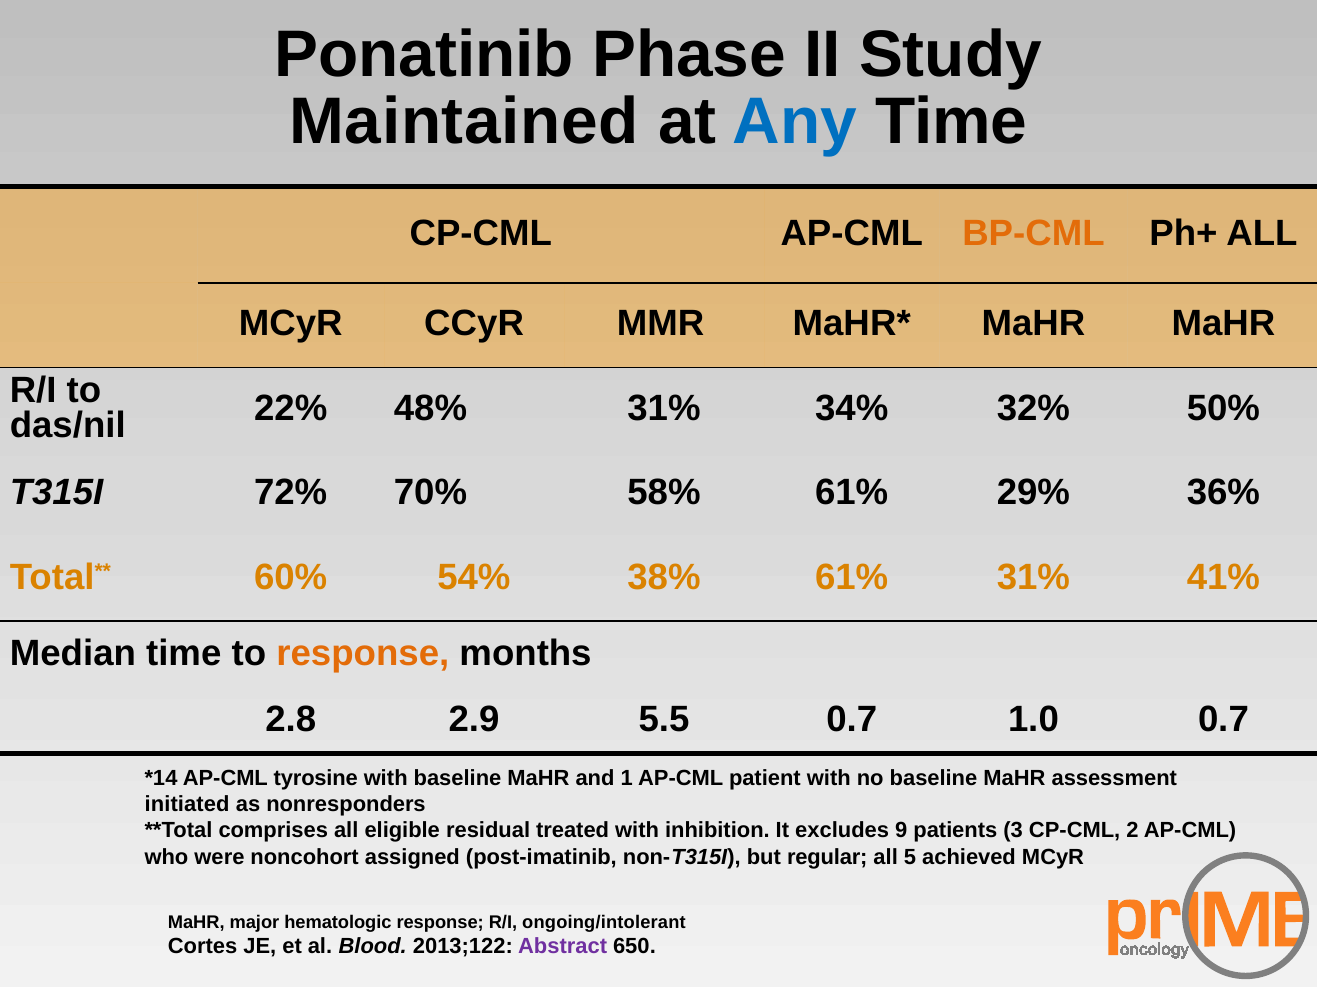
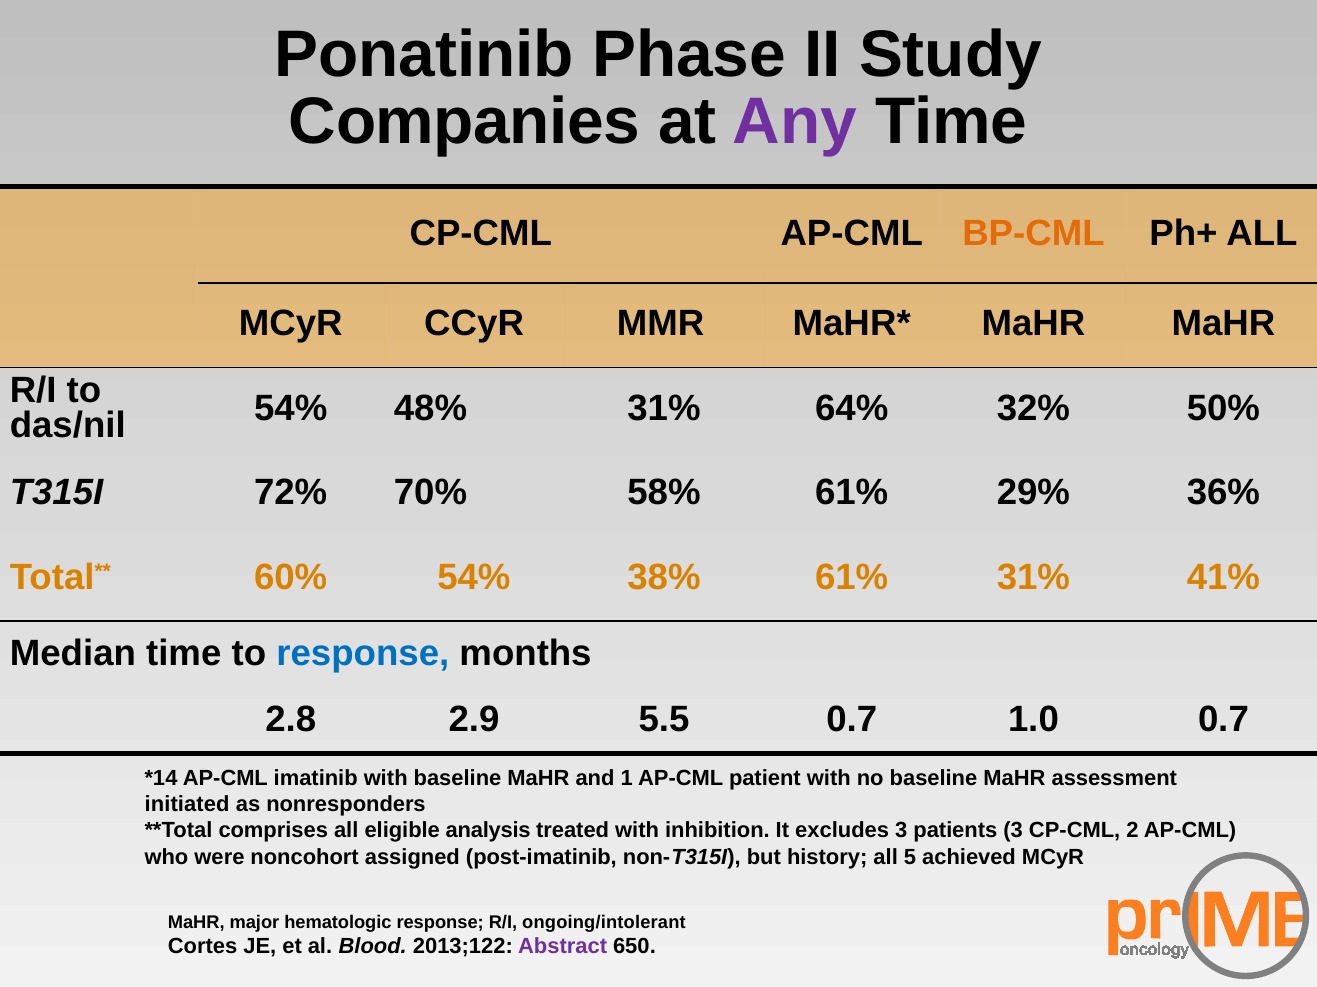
Maintained: Maintained -> Companies (465, 122)
Any colour: blue -> purple (795, 122)
das/nil 22%: 22% -> 54% (291, 408)
34%: 34% -> 64% (852, 408)
response colour: orange -> blue (363, 654)
tyrosine: tyrosine -> imatinib (316, 778)
residual: residual -> analysis (488, 831)
excludes 9: 9 -> 3 (901, 831)
regular: regular -> history (827, 857)
